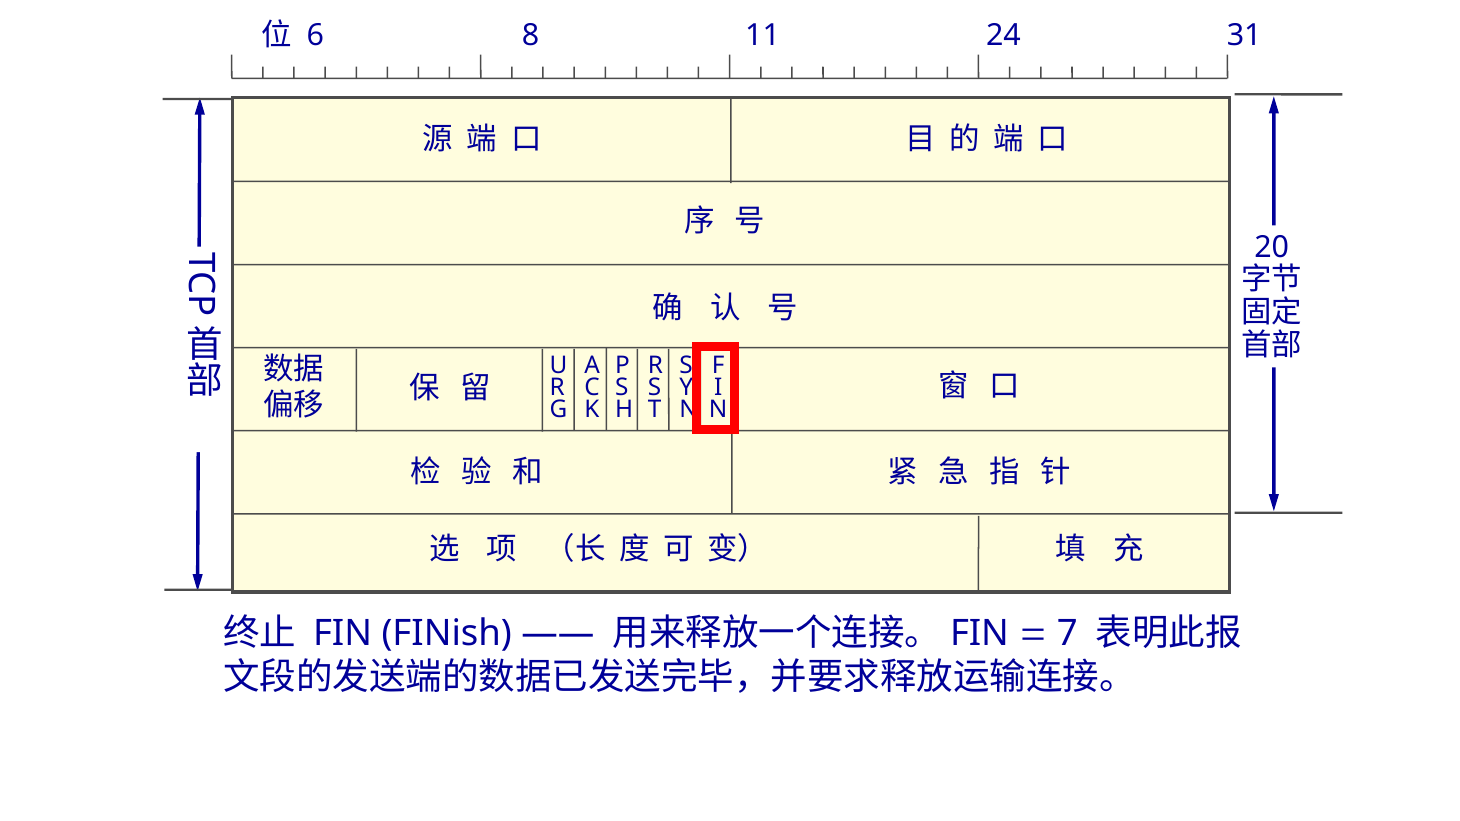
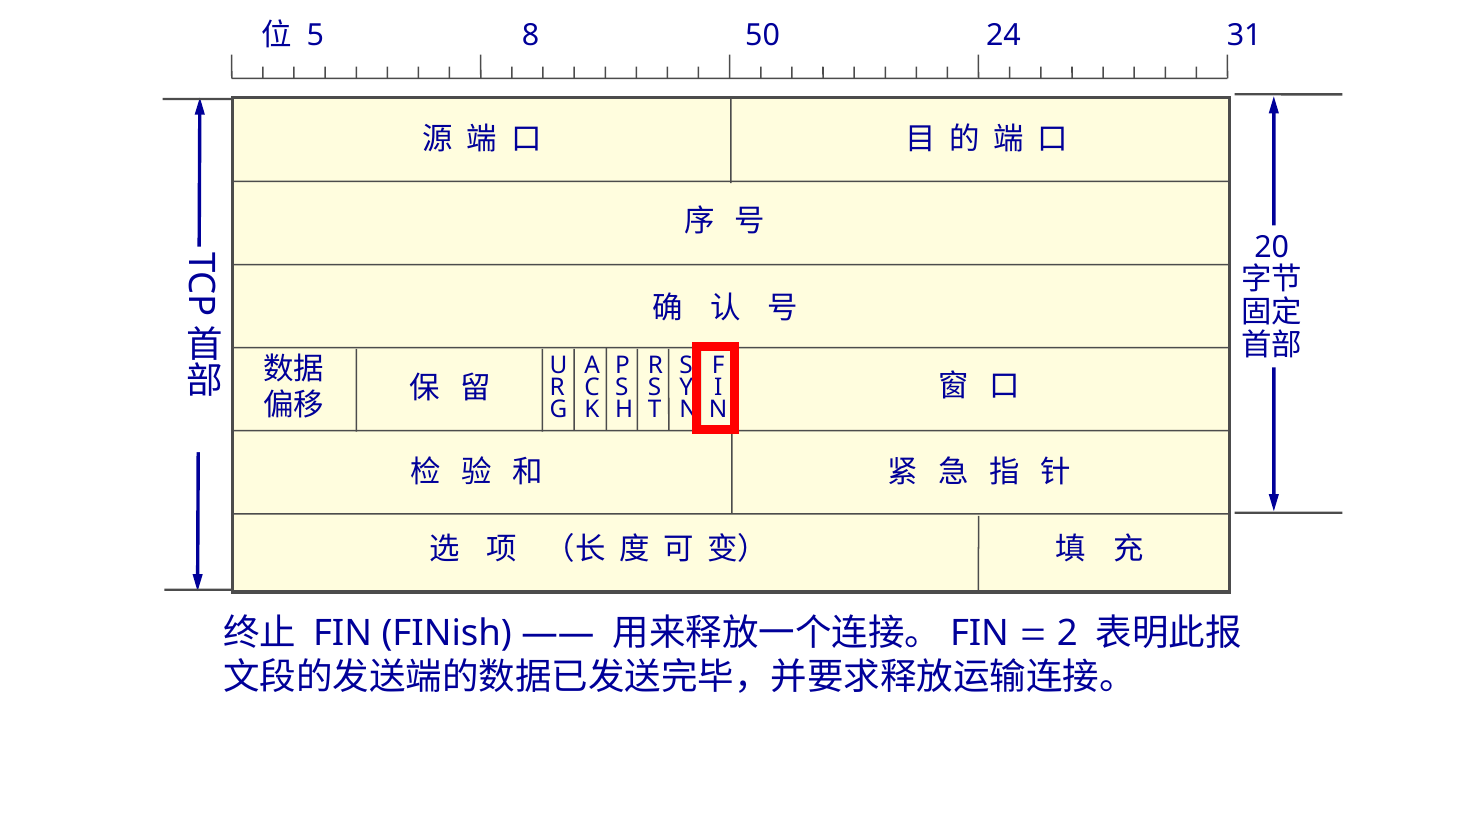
6: 6 -> 5 (315, 35)
11: 11 -> 50 (763, 35)
7: 7 -> 2 (1067, 634)
